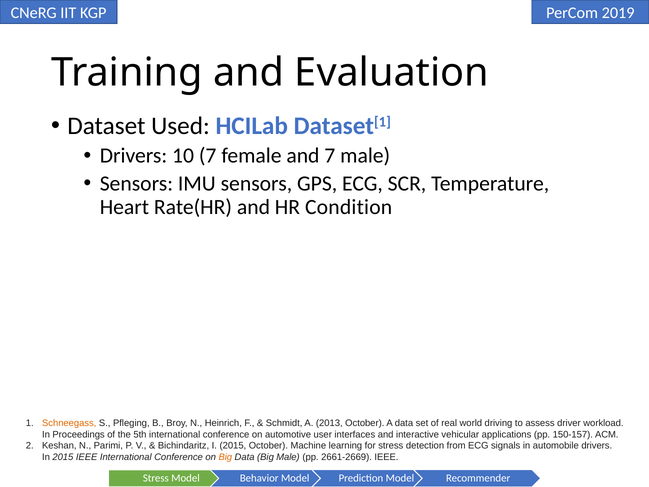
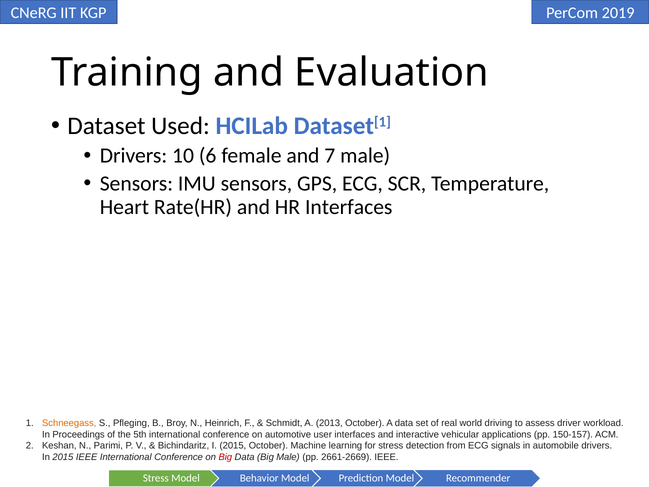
10 7: 7 -> 6 (208, 156)
HR Condition: Condition -> Interfaces (349, 207)
Big colour: orange -> red (225, 457)
